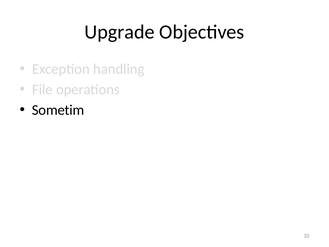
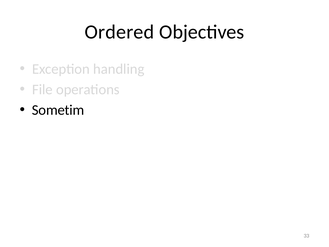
Upgrade: Upgrade -> Ordered (119, 32)
